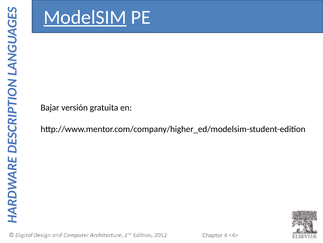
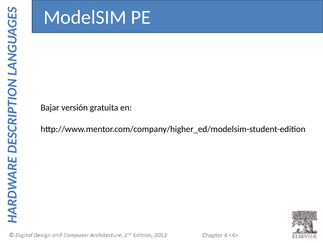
ModelSIM underline: present -> none (85, 17)
